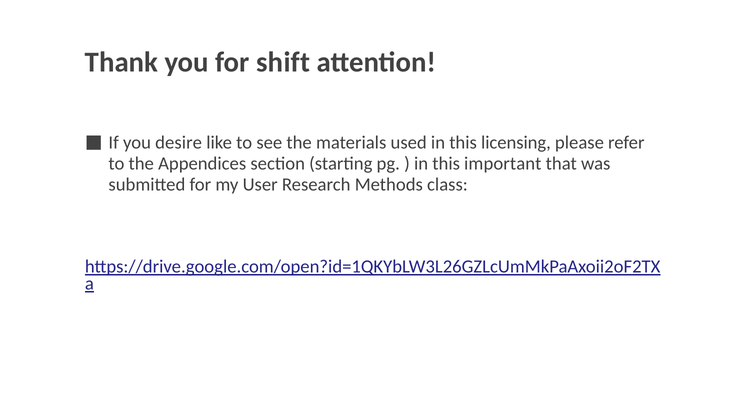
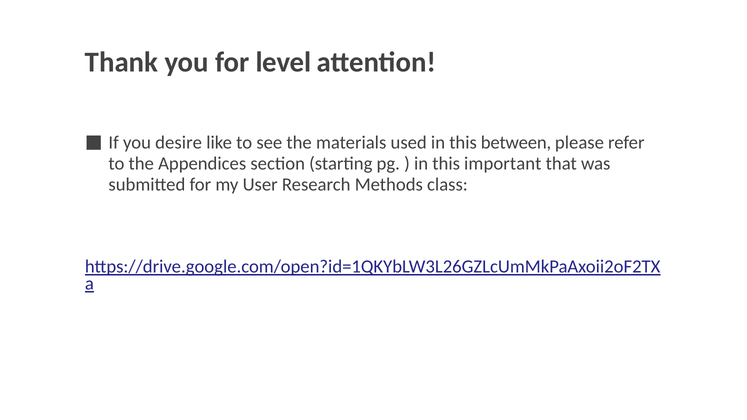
shift: shift -> level (283, 62)
licensing: licensing -> between (516, 143)
